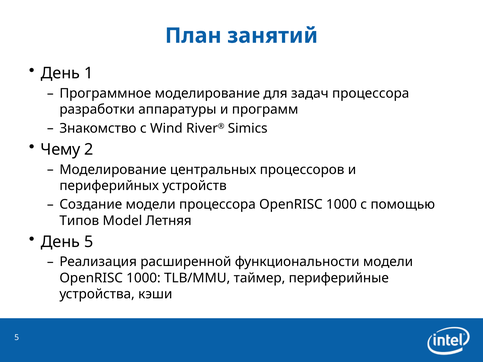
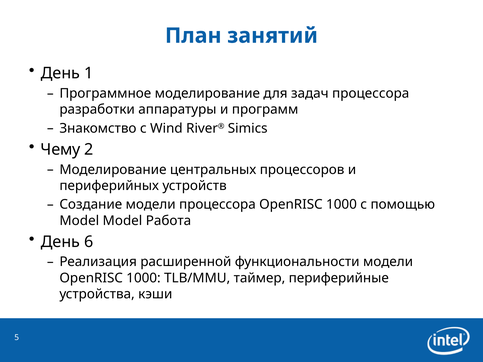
Типов: Типов -> Model (79, 221)
Летняя: Летняя -> Работа (168, 221)
День 5: 5 -> 6 (89, 242)
